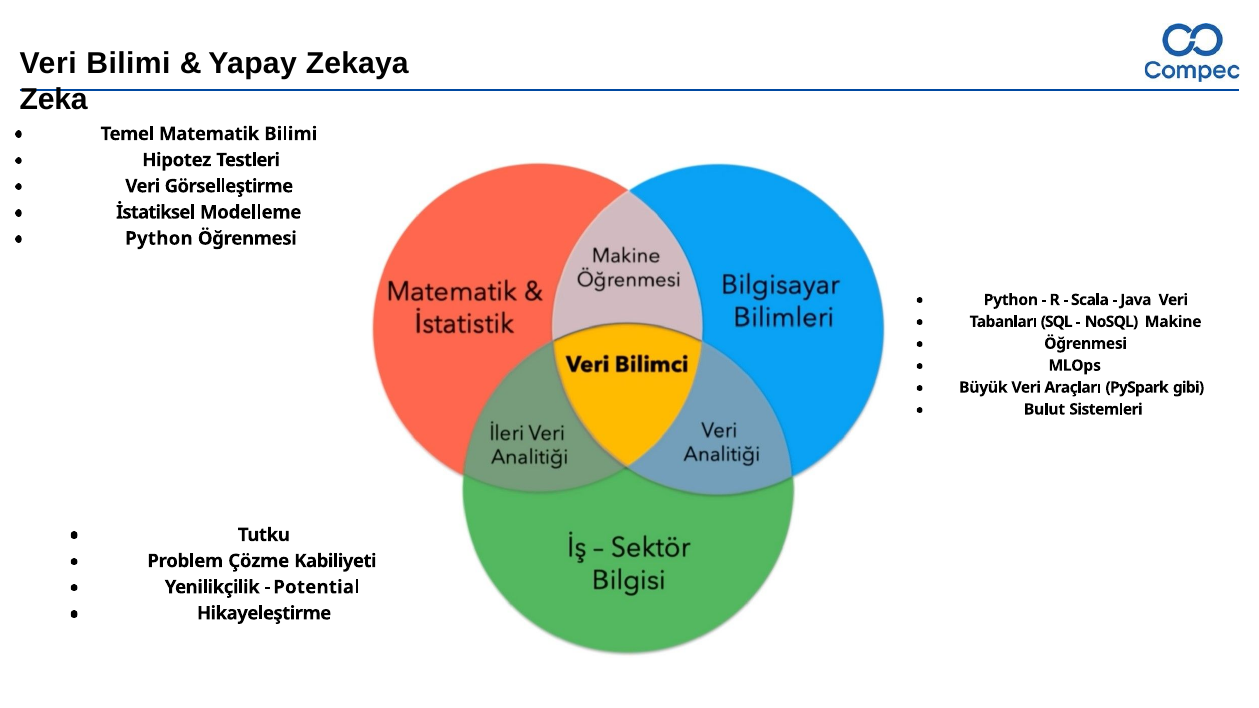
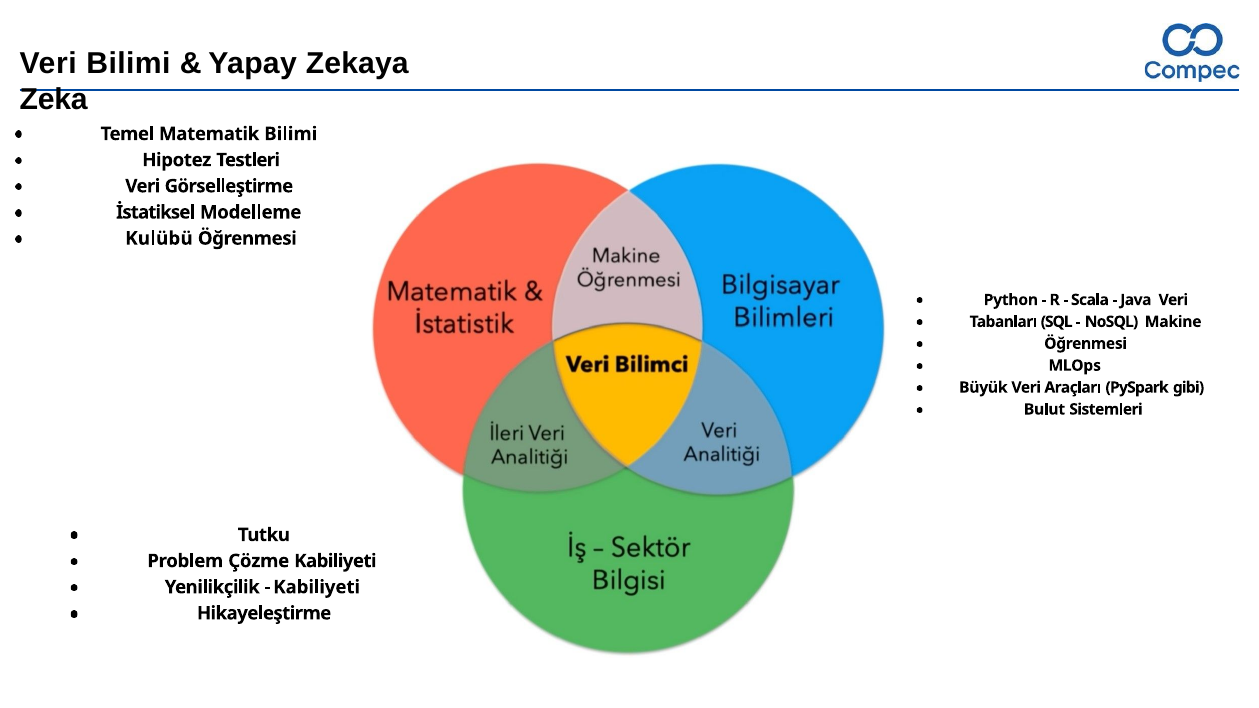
Python: Python -> Kulübü (159, 239)
Potential: Potential -> Kabiliyeti (317, 587)
